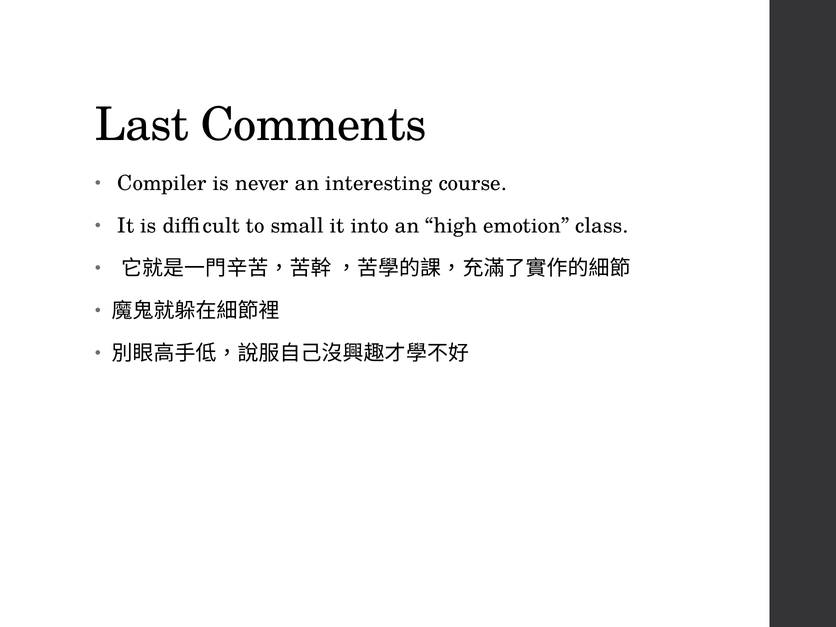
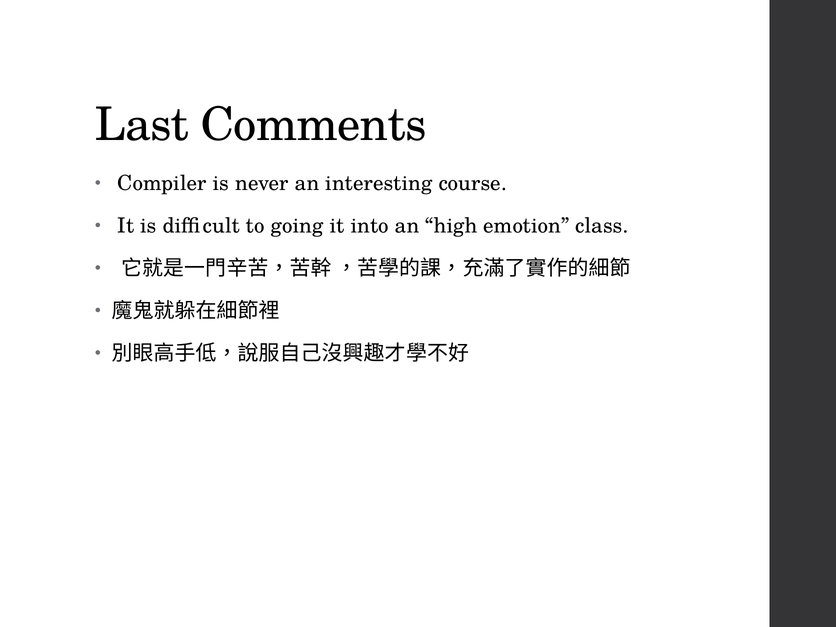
small: small -> going (297, 226)
